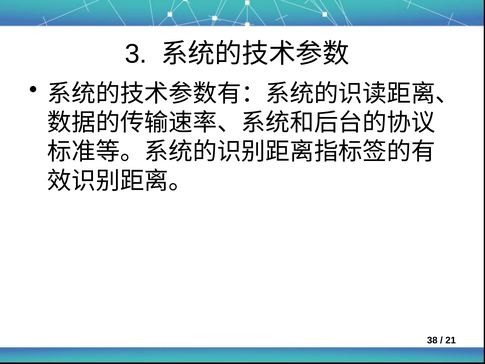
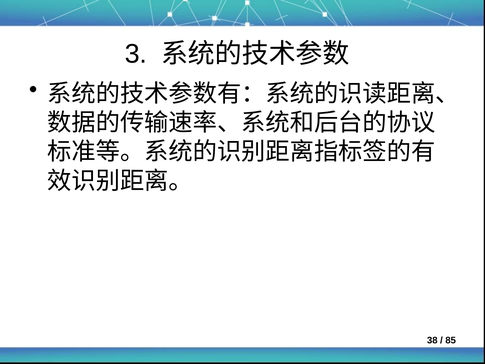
21: 21 -> 85 (451, 340)
